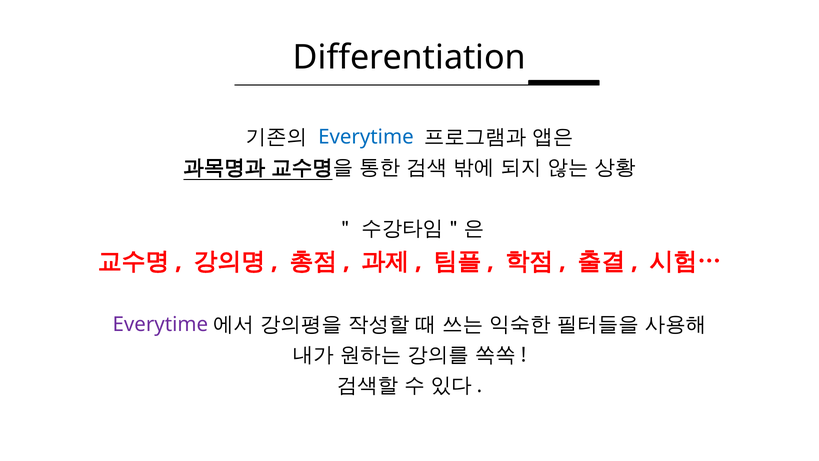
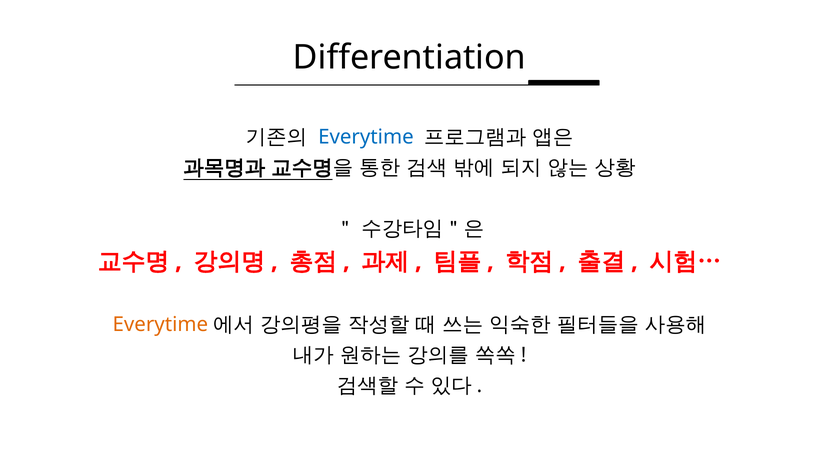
Everytime colour: purple -> orange (160, 324)
